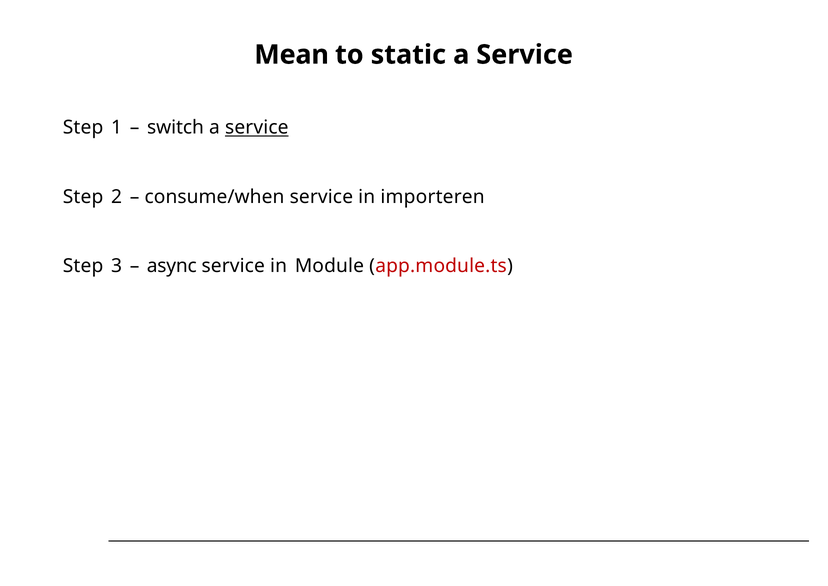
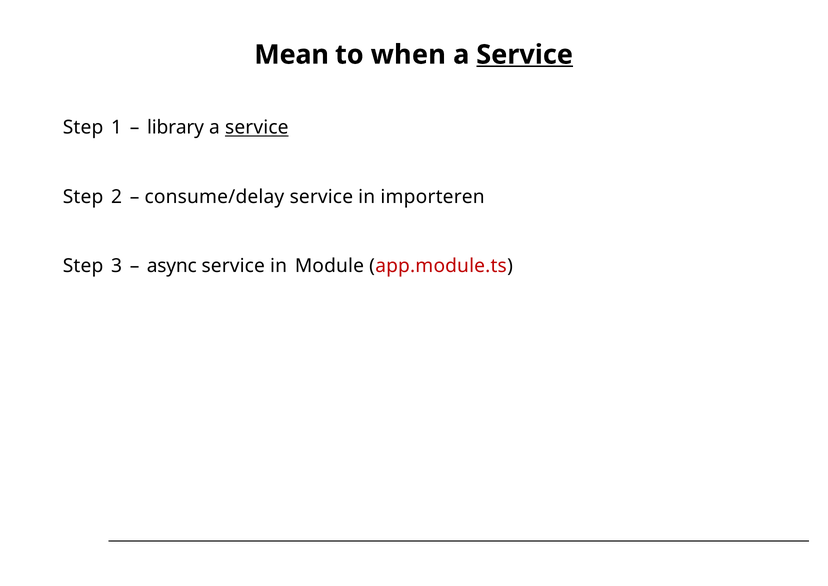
static: static -> when (408, 55)
Service underline: none -> present (525, 55)
switch: switch -> library (176, 128)
consume/when: consume/when -> consume/delay (214, 197)
